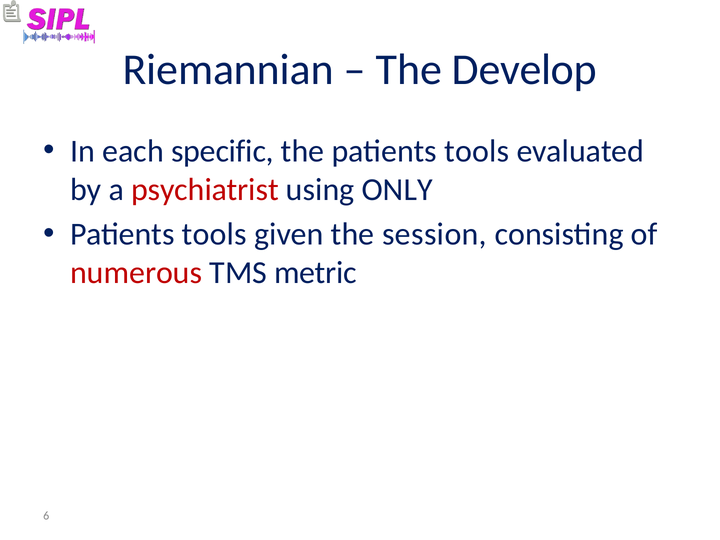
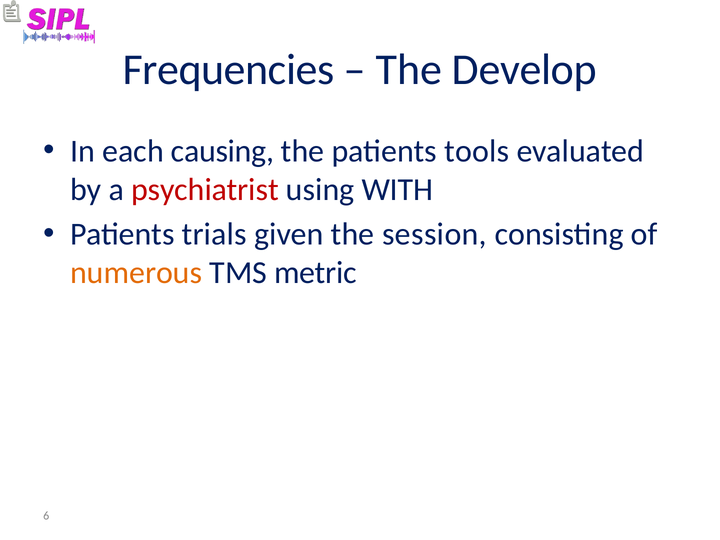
Riemannian: Riemannian -> Frequencies (228, 70)
specific: specific -> causing (222, 151)
ONLY: ONLY -> WITH (397, 189)
tools: tools -> trials (214, 234)
numerous colour: red -> orange (136, 273)
